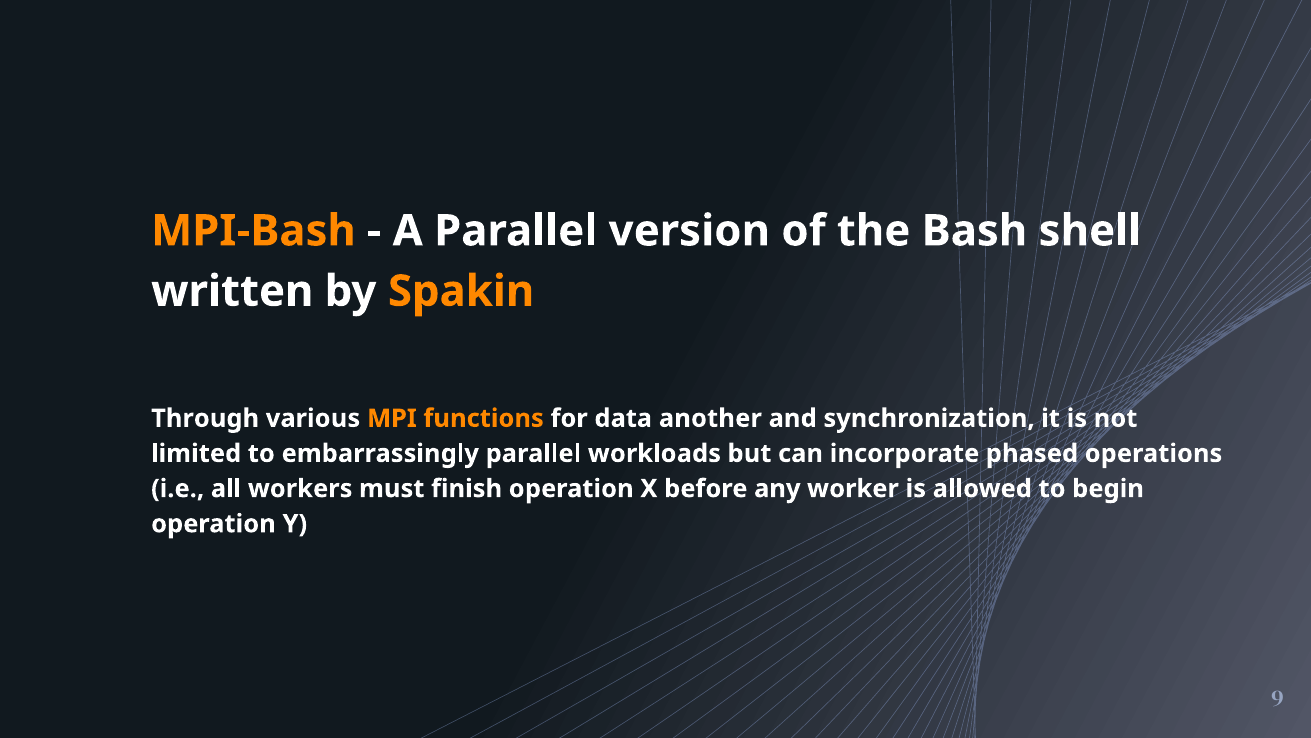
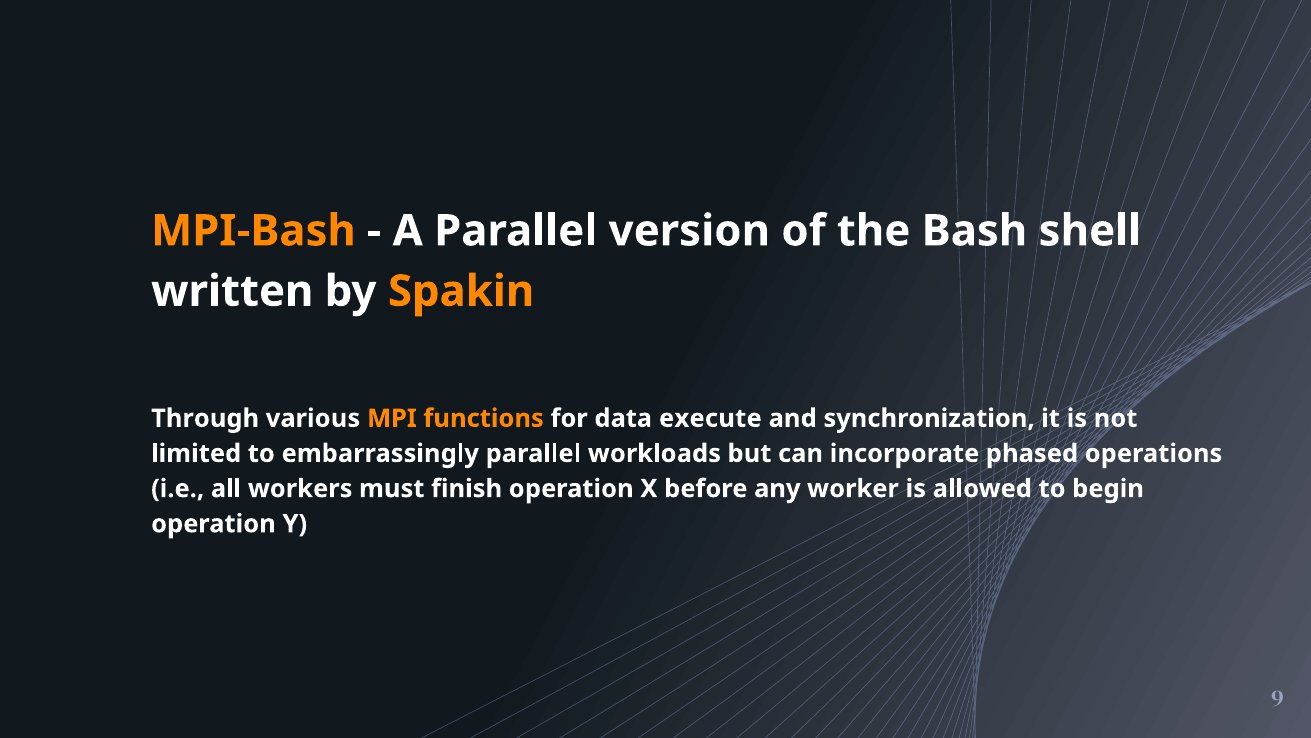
another: another -> execute (710, 418)
